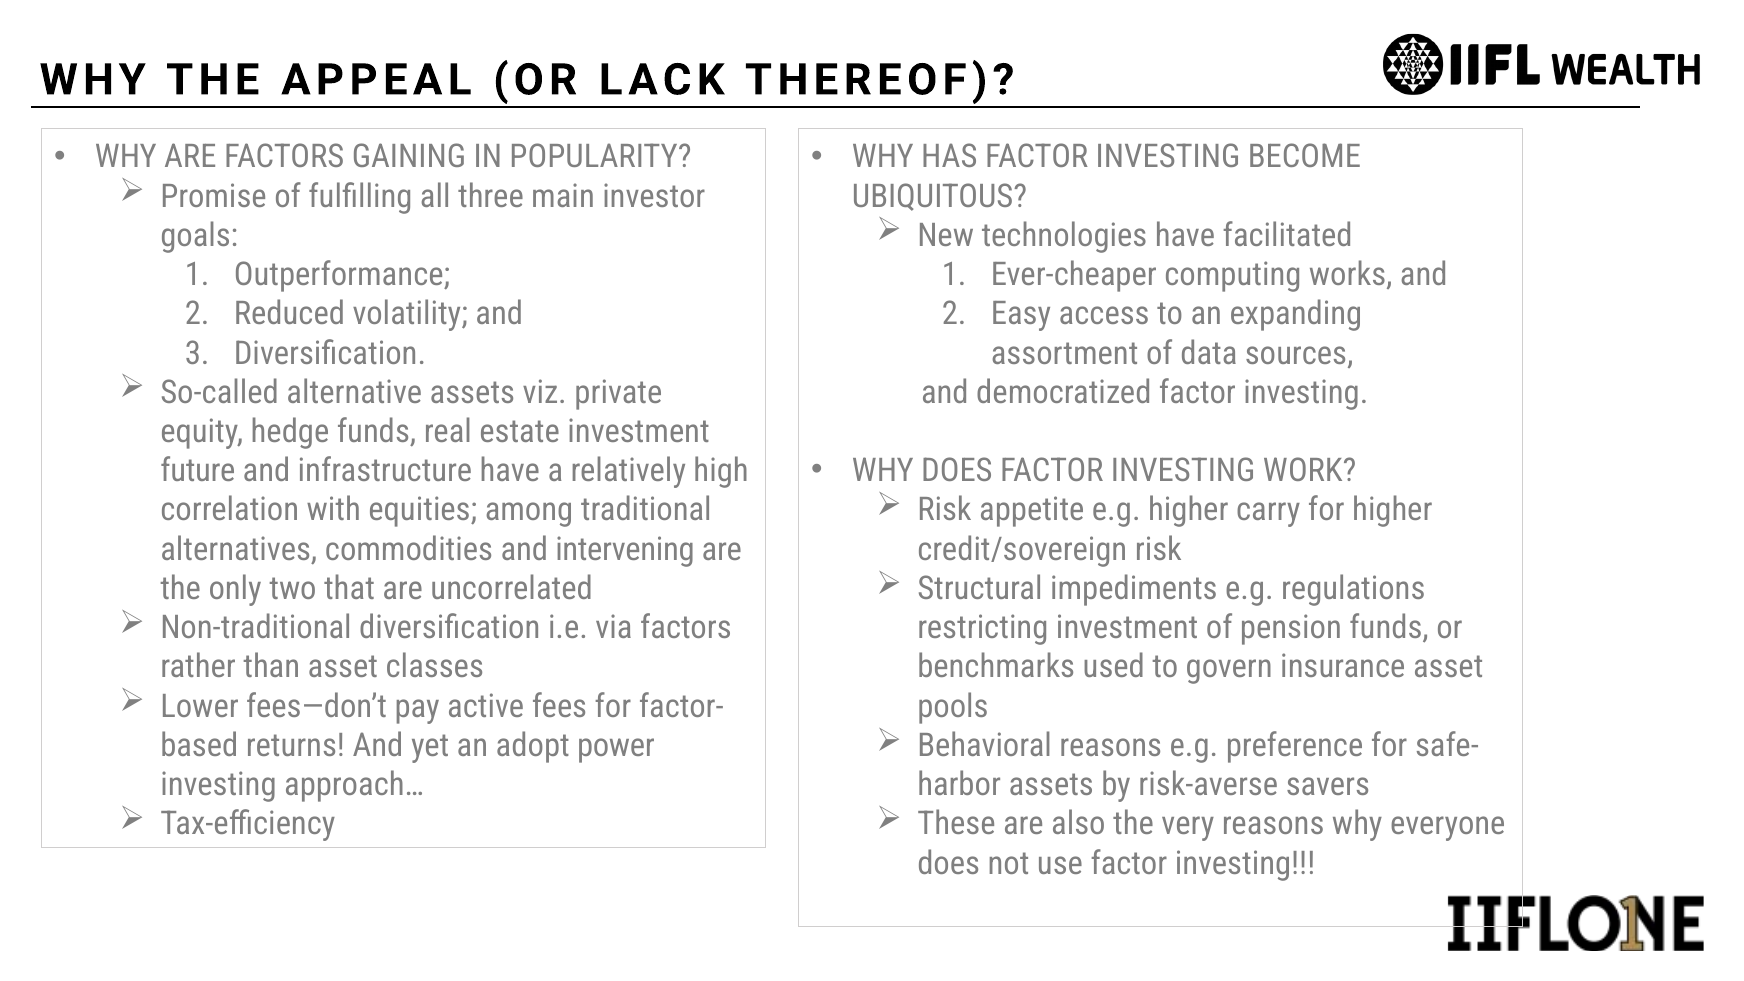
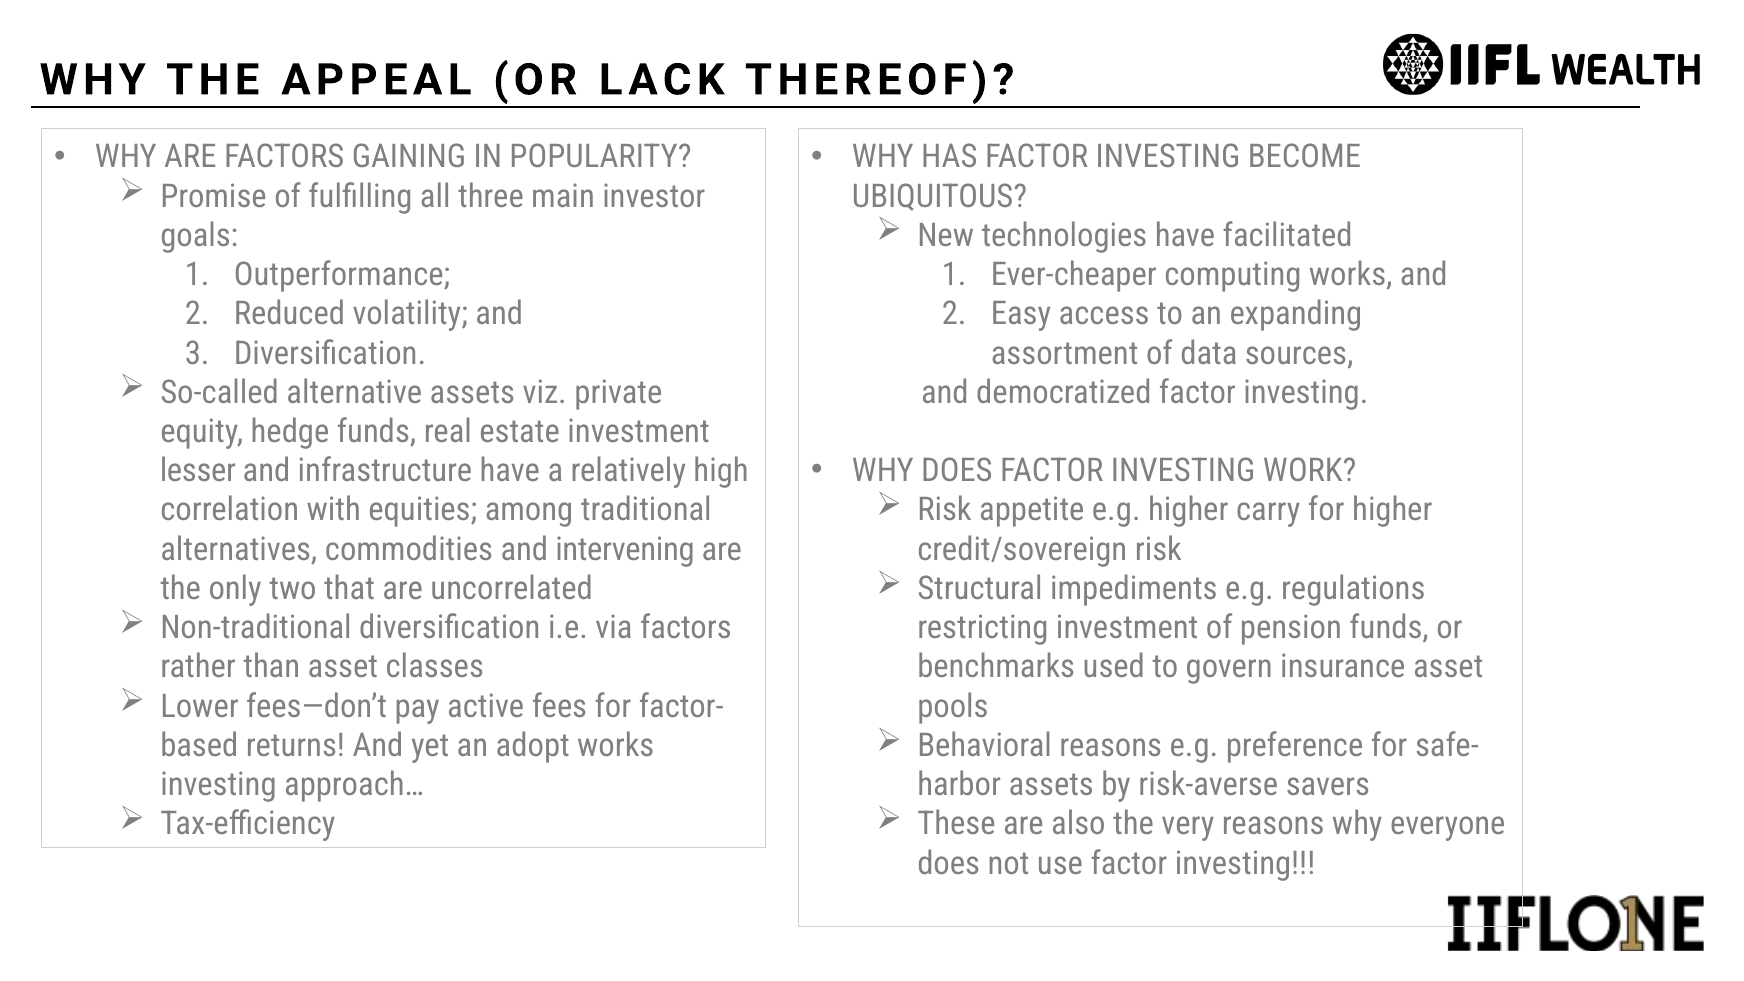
future: future -> lesser (198, 471)
adopt power: power -> works (616, 746)
